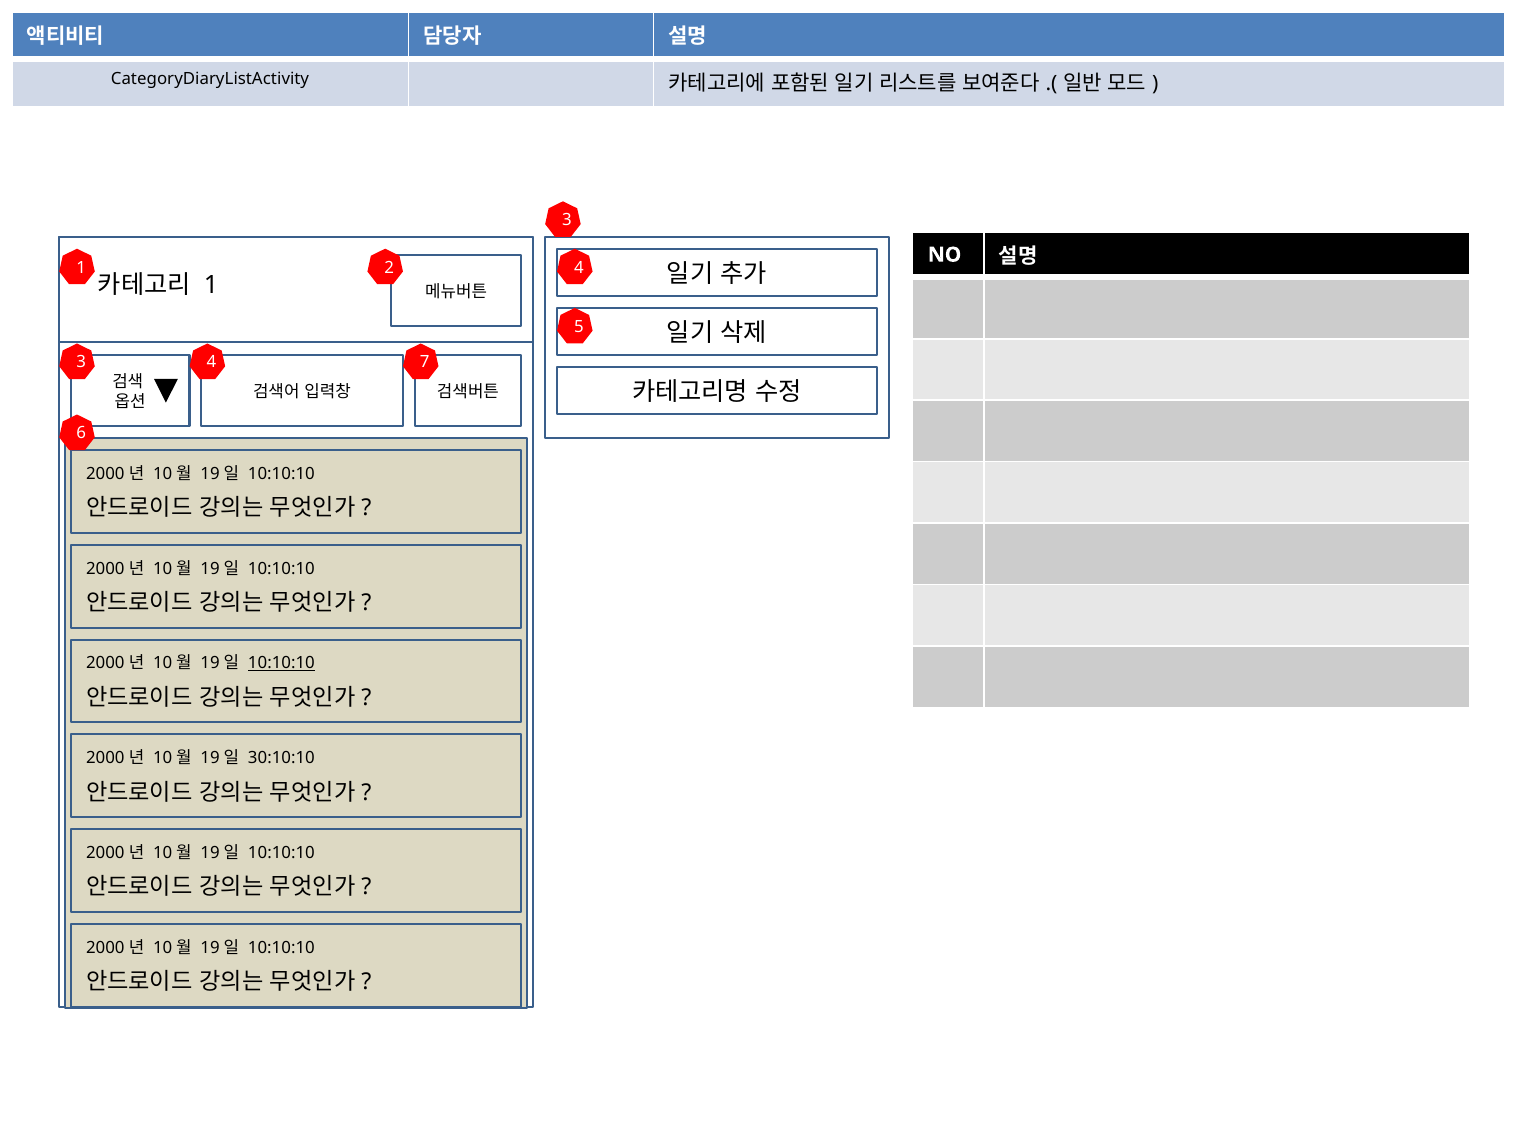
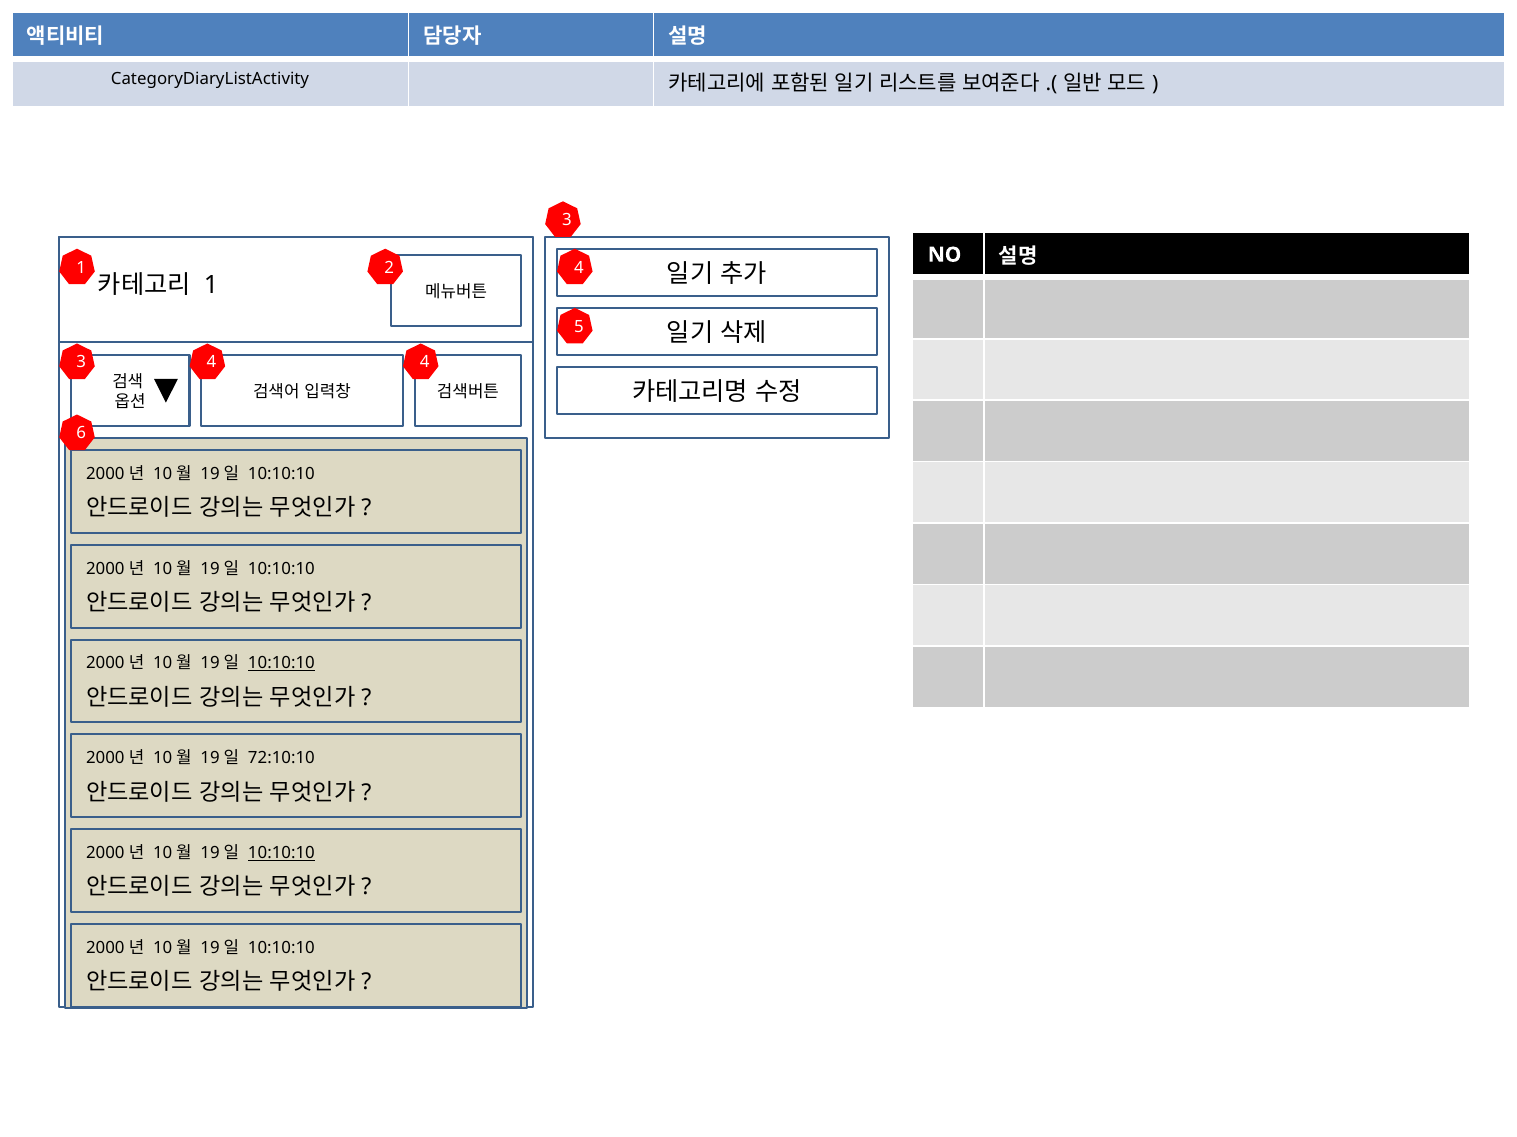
4 7: 7 -> 4 (425, 363)
30:10:10: 30:10:10 -> 72:10:10 (281, 758)
10:10:10 underline: none -> present (281, 853)
